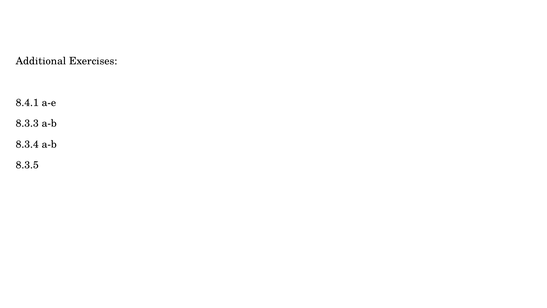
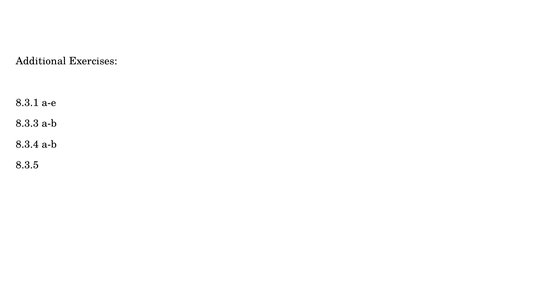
8.4.1: 8.4.1 -> 8.3.1 (27, 103)
